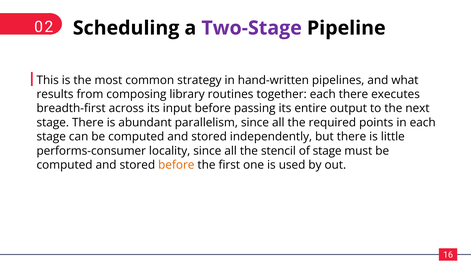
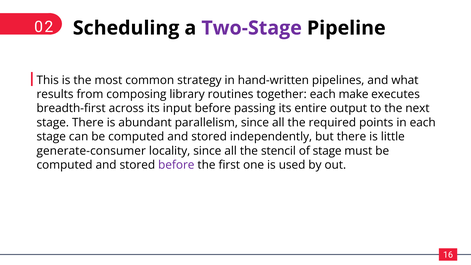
each there: there -> make (354, 94)
performs-consumer: performs-consumer -> generate-consumer (91, 151)
before colour: orange -> purple (176, 165)
